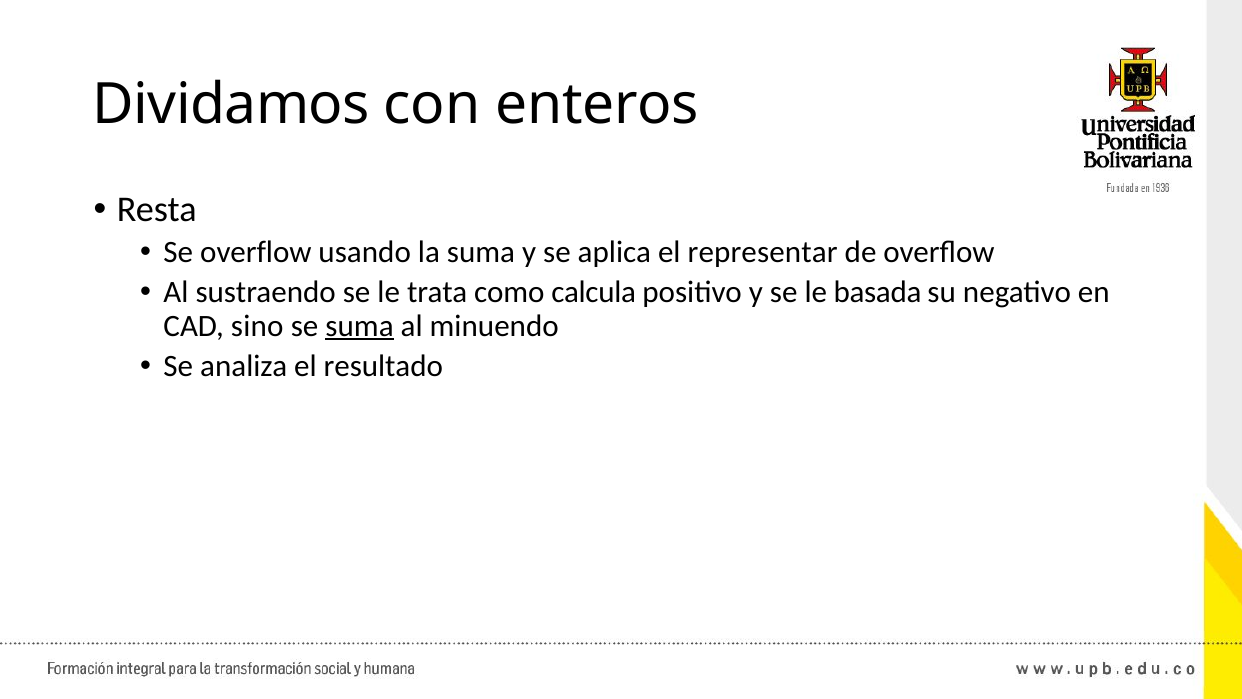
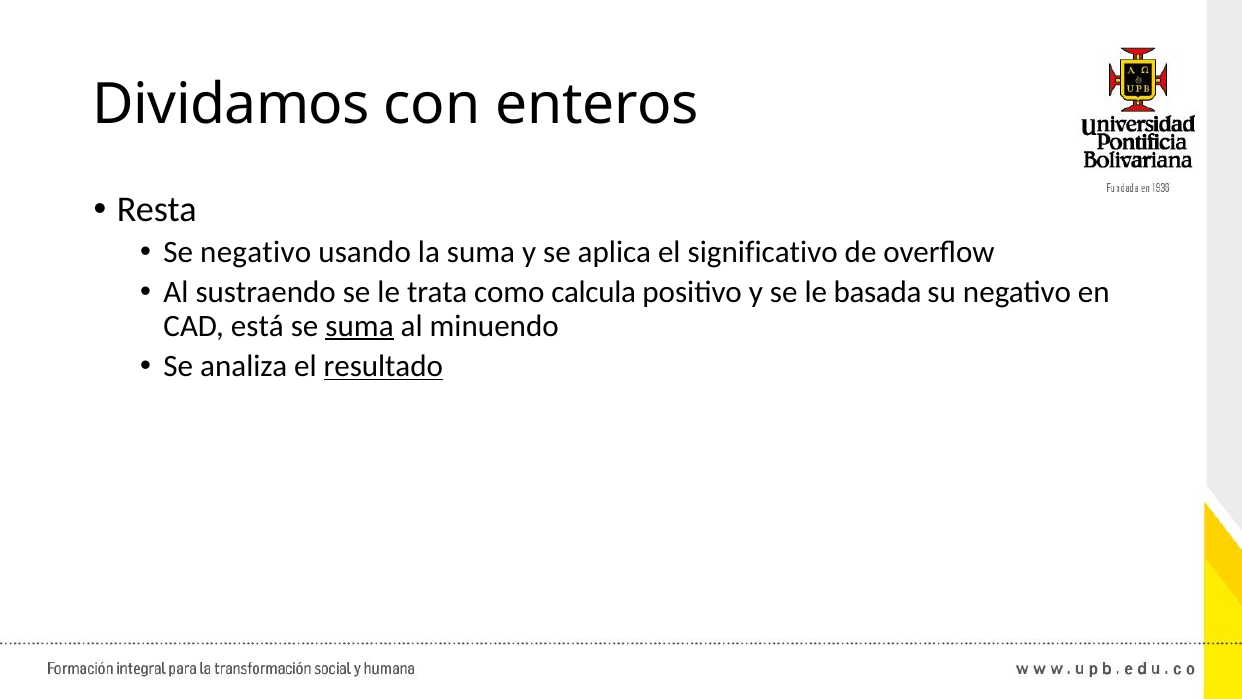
Se overflow: overflow -> negativo (256, 252)
representar: representar -> significativo (763, 252)
sino: sino -> está (257, 326)
resultado underline: none -> present (383, 366)
